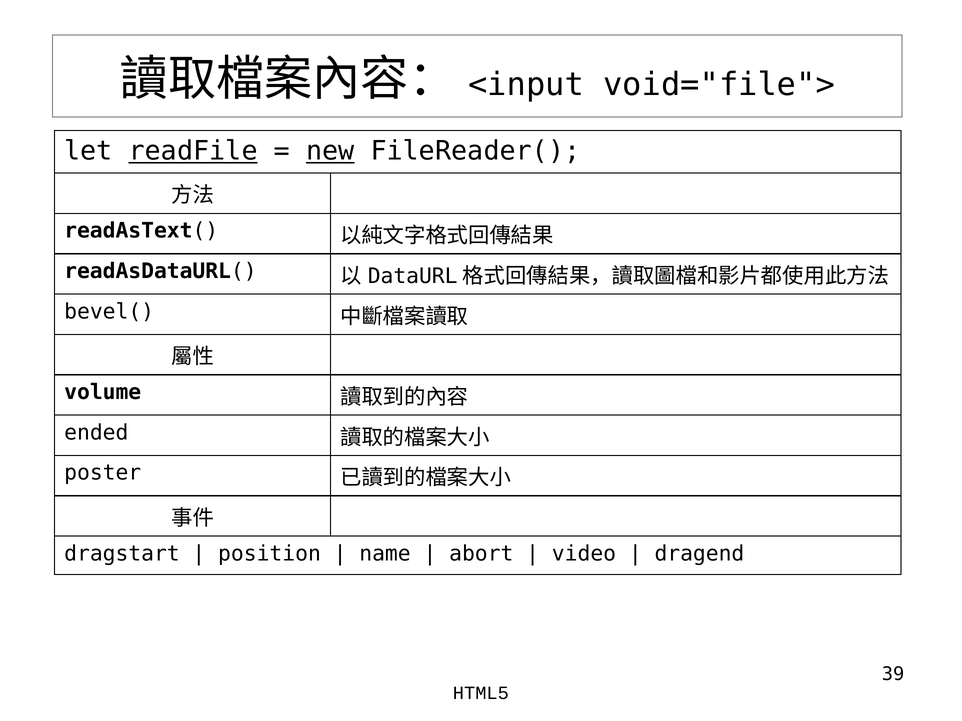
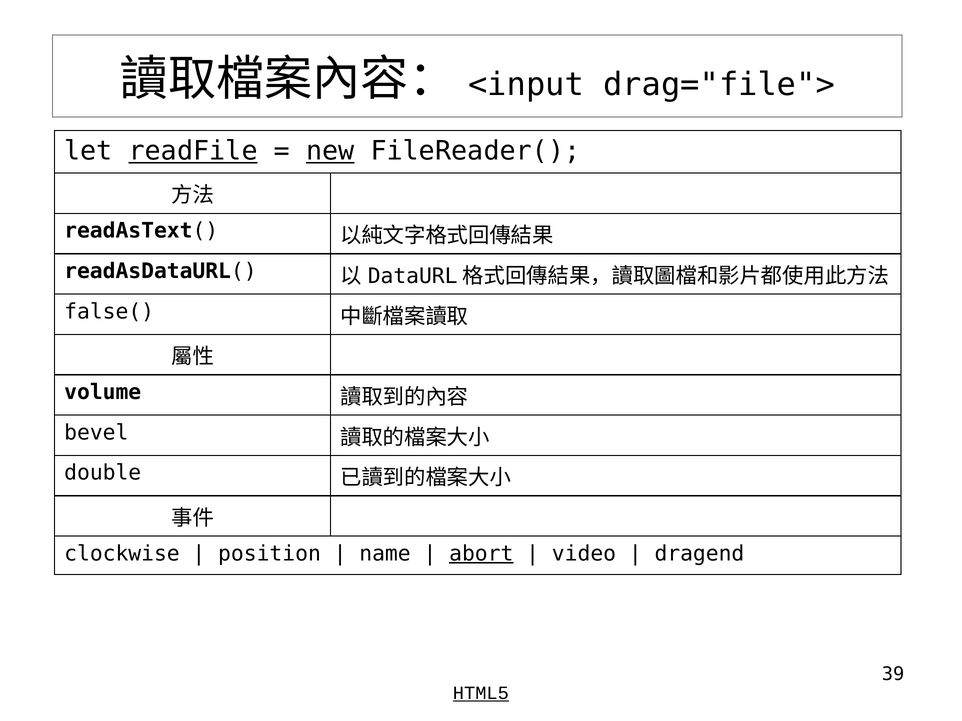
void="file">: void="file"> -> drag="file"> (719, 85)
bevel(: bevel( -> false( (109, 312)
ended: ended -> bevel (96, 433)
poster: poster -> double (103, 473)
dragstart: dragstart -> clockwise (122, 554)
abort underline: none -> present (481, 554)
HTML5 underline: none -> present (481, 694)
